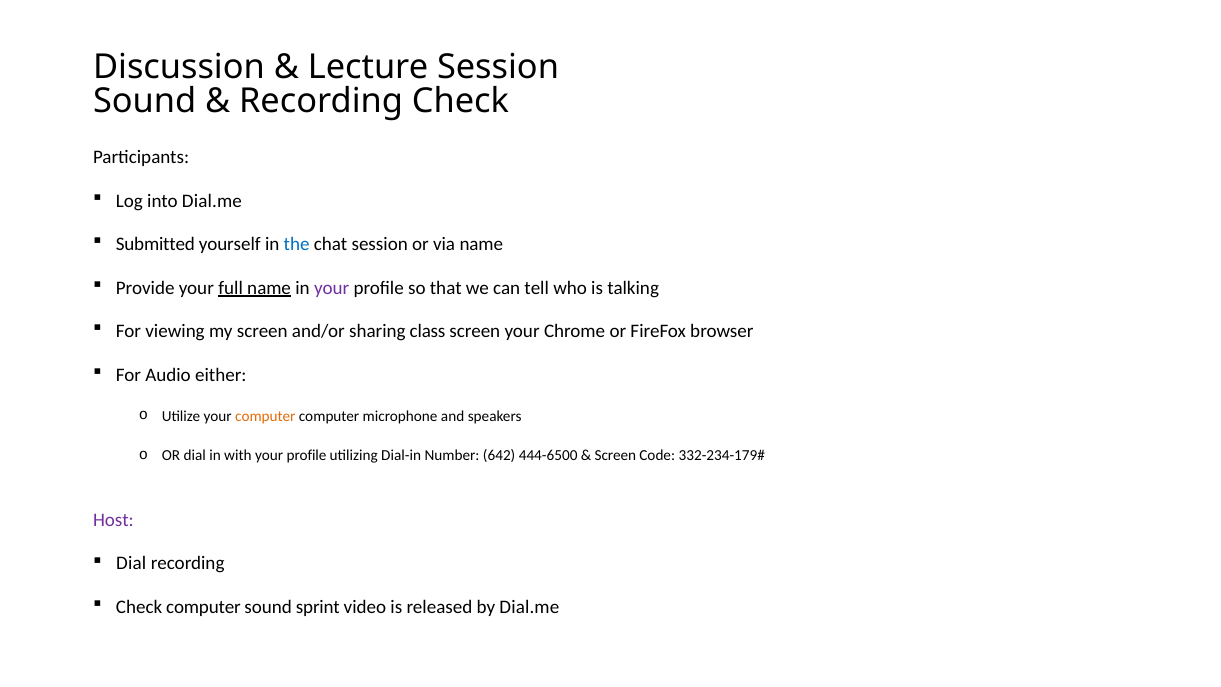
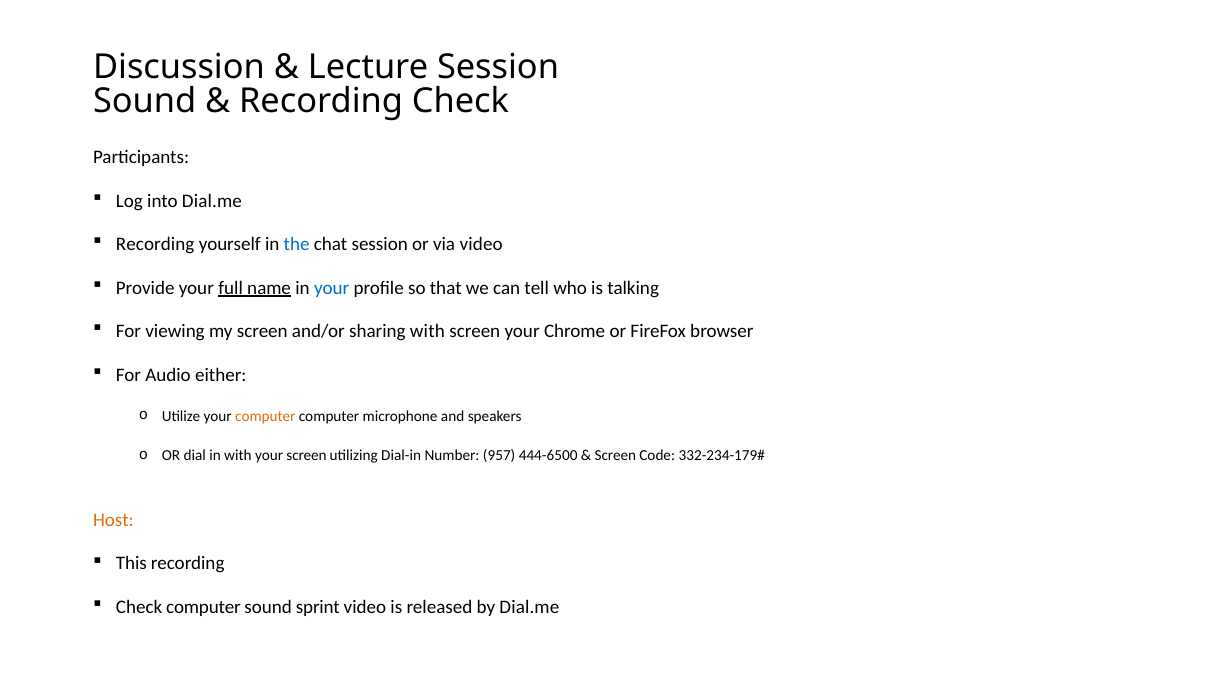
Submitted: Submitted -> Recording (155, 244)
via name: name -> video (481, 244)
your colour: purple -> blue (332, 288)
sharing class: class -> with (427, 331)
with your profile: profile -> screen (307, 456)
642: 642 -> 957 (499, 456)
Host colour: purple -> orange (113, 520)
Dial: Dial -> This (131, 564)
